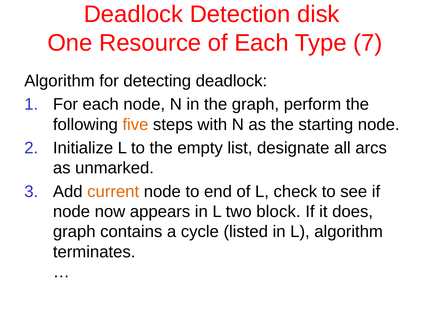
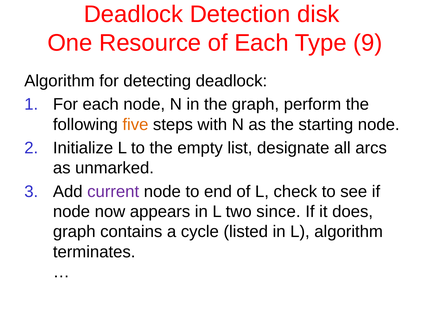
7: 7 -> 9 (368, 43)
current colour: orange -> purple (113, 191)
block: block -> since (278, 211)
